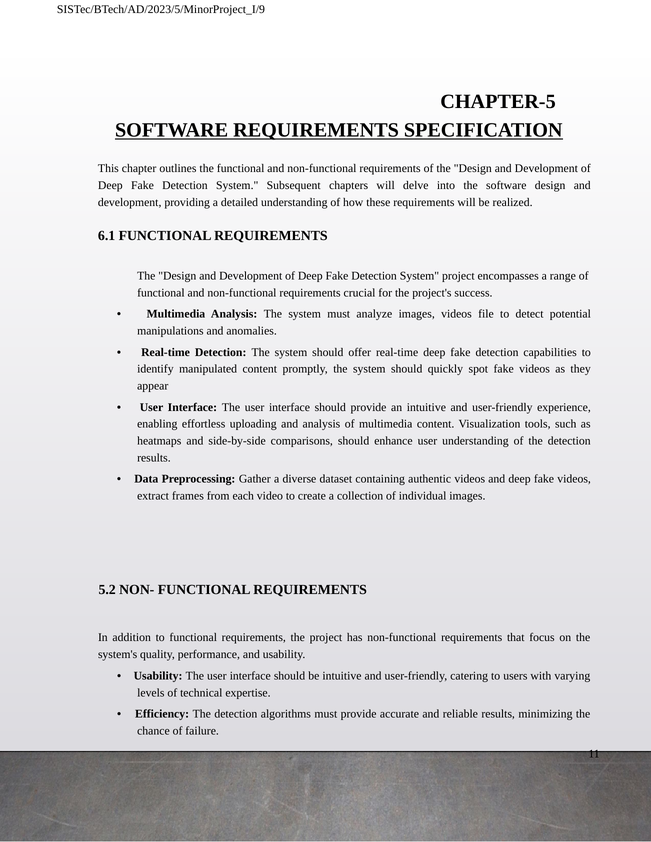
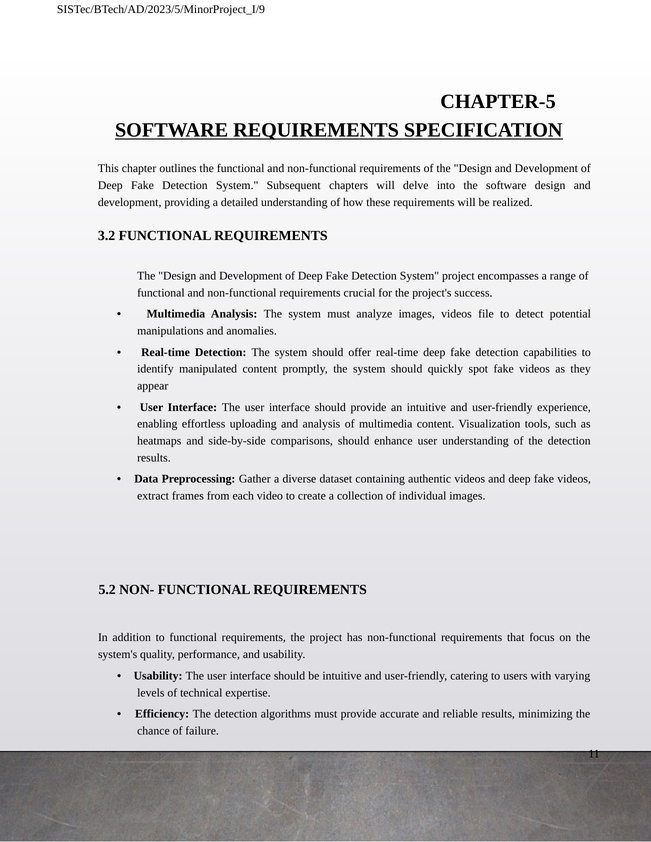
6.1: 6.1 -> 3.2 (107, 236)
